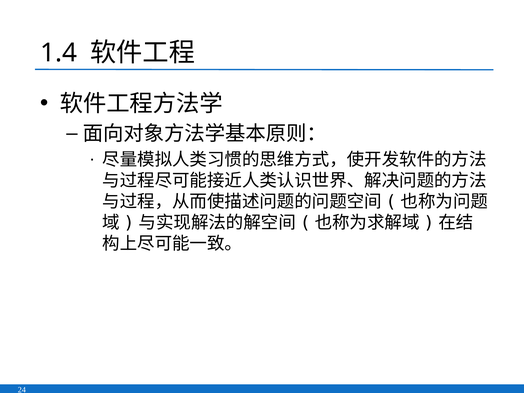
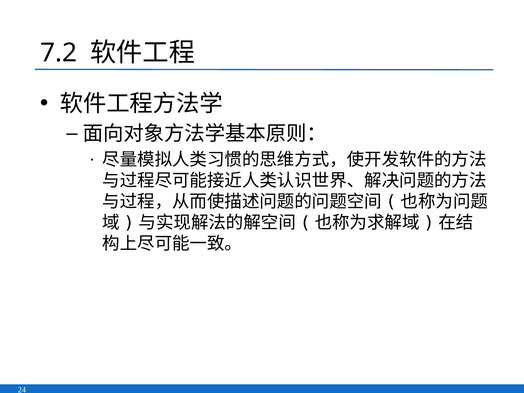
1.4: 1.4 -> 7.2 (59, 53)
